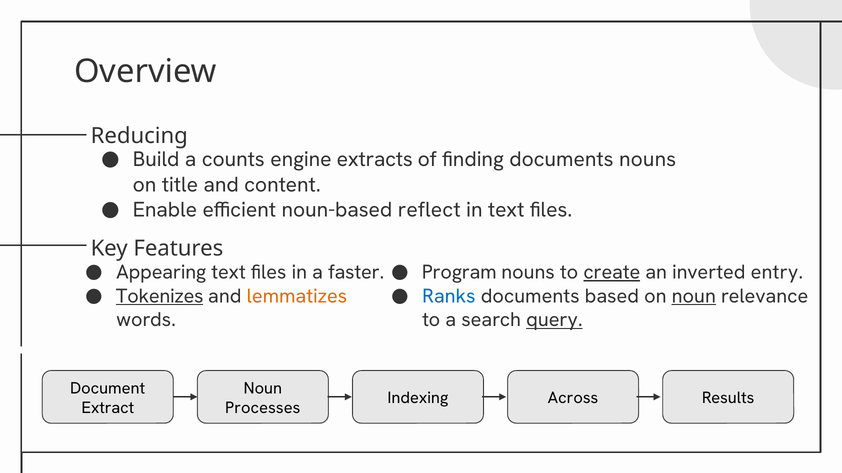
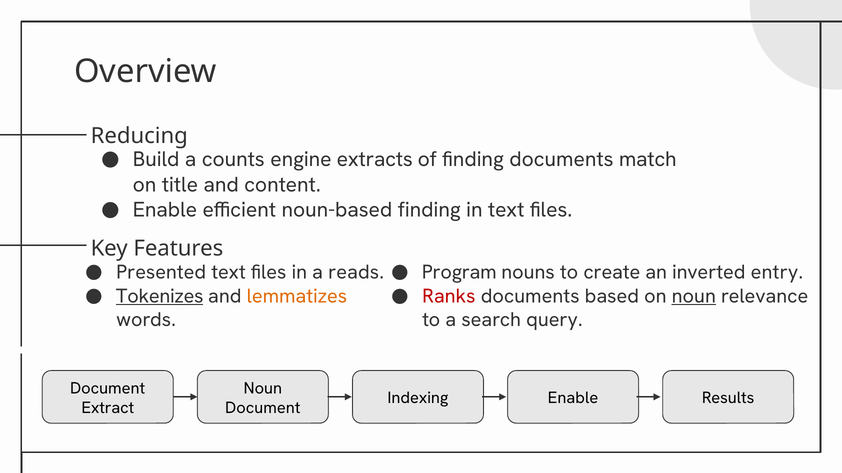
documents nouns: nouns -> match (648, 160)
noun-based reflect: reflect -> finding (429, 210)
Appearing: Appearing -> Presented (161, 273)
faster: faster -> reads (356, 273)
create underline: present -> none (612, 273)
Ranks colour: blue -> red (449, 296)
query underline: present -> none (554, 320)
Indexing Across: Across -> Enable (573, 399)
Processes: Processes -> Document (263, 408)
